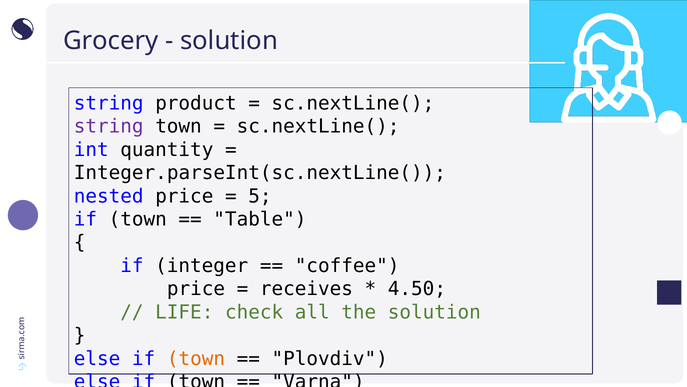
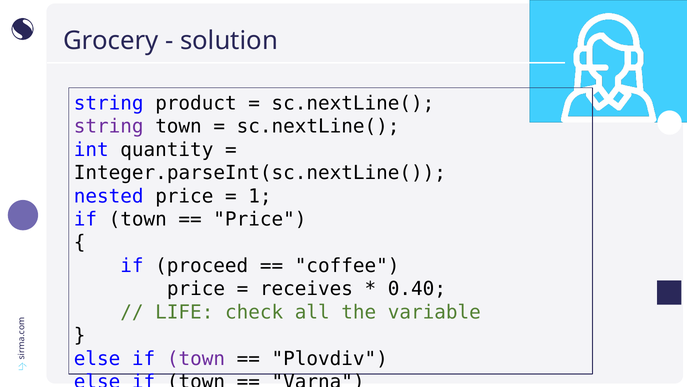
5: 5 -> 1 (260, 196)
Table: Table -> Price (260, 219)
integer: integer -> proceed (202, 265)
4.50: 4.50 -> 0.40 (417, 289)
the solution: solution -> variable (434, 312)
town colour: orange -> purple (196, 358)
